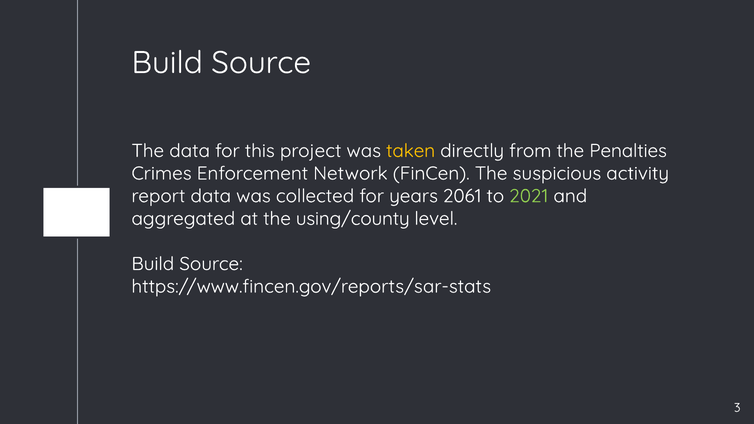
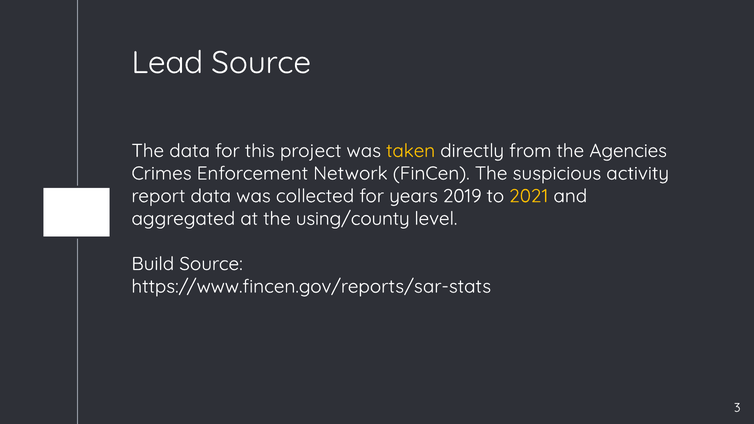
Build: Build -> Lead (167, 63)
Penalties: Penalties -> Agencies (628, 151)
2061: 2061 -> 2019 (462, 196)
2021 colour: light green -> yellow (529, 196)
